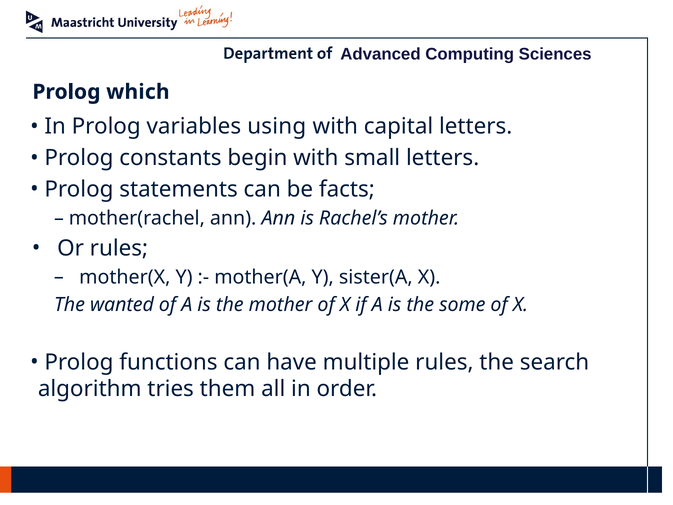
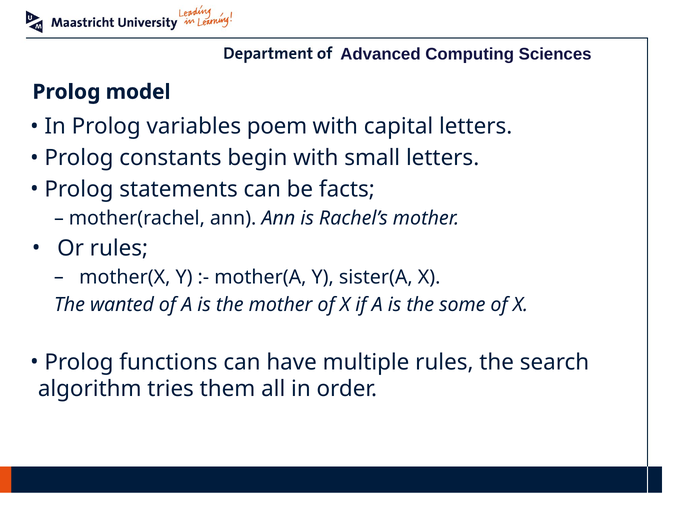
which: which -> model (138, 92)
using: using -> poem (277, 126)
